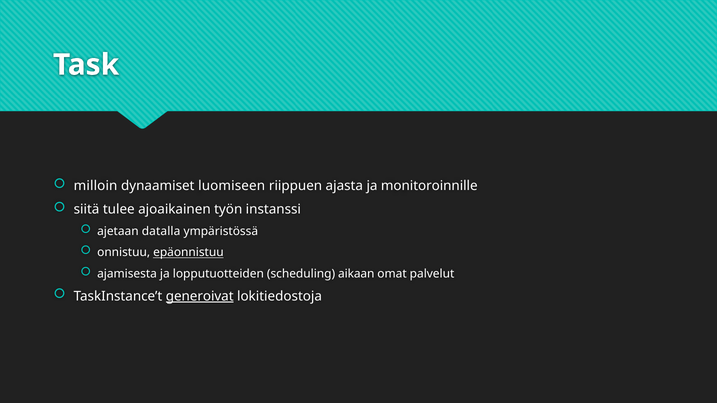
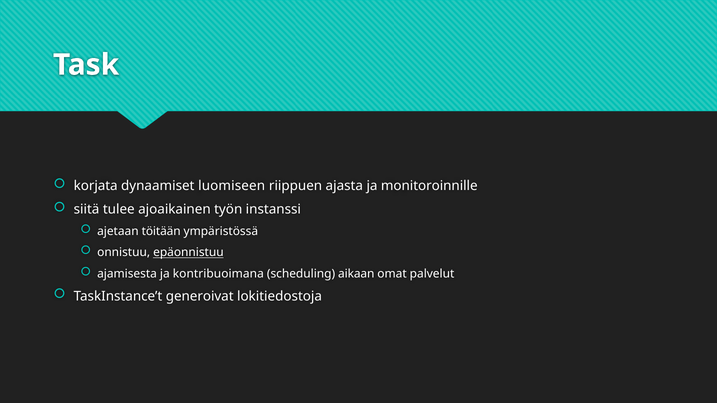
milloin: milloin -> korjata (96, 186)
datalla: datalla -> töitään (161, 231)
lopputuotteiden: lopputuotteiden -> kontribuoimana (218, 274)
generoivat underline: present -> none (200, 296)
